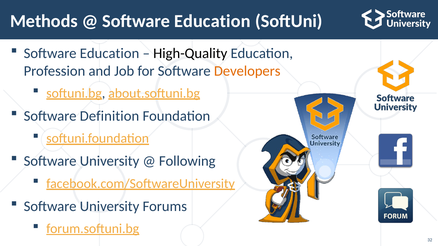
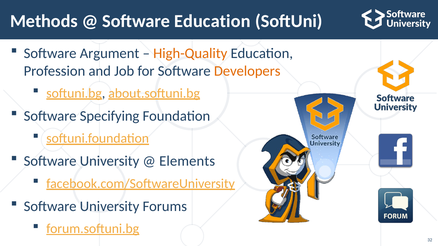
Education: Education -> Argument (110, 53)
High-Quality colour: black -> orange (190, 53)
Definition: Definition -> Specifying (110, 116)
Following: Following -> Elements (187, 161)
